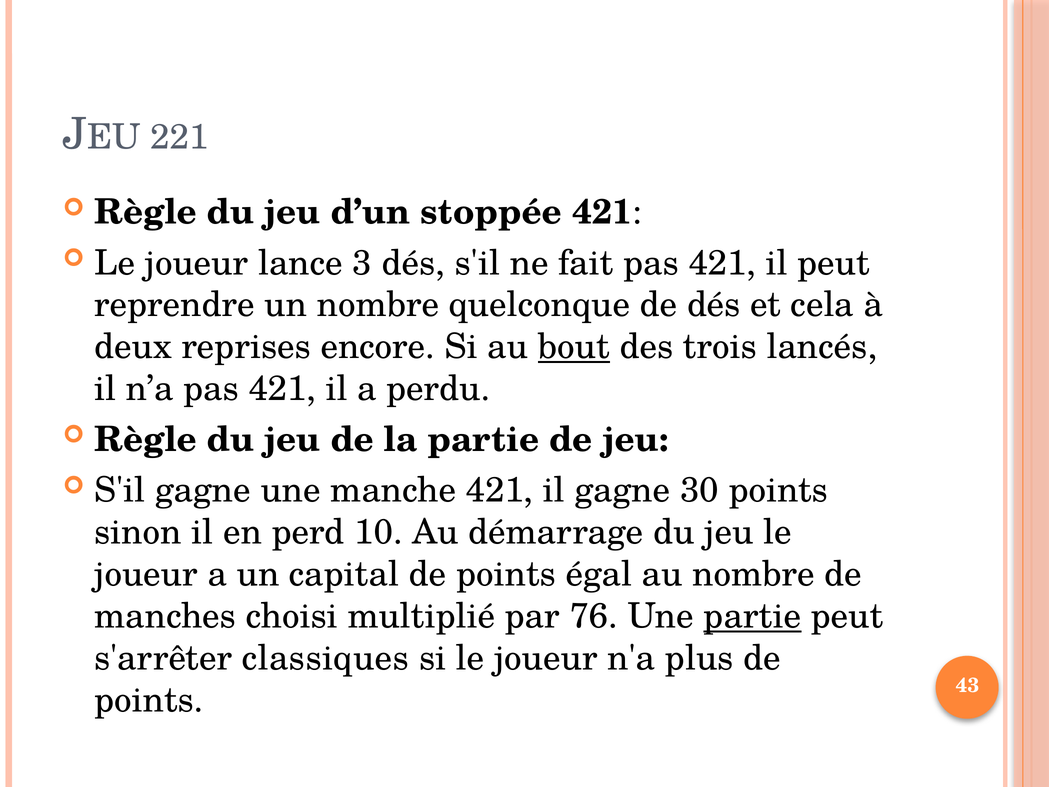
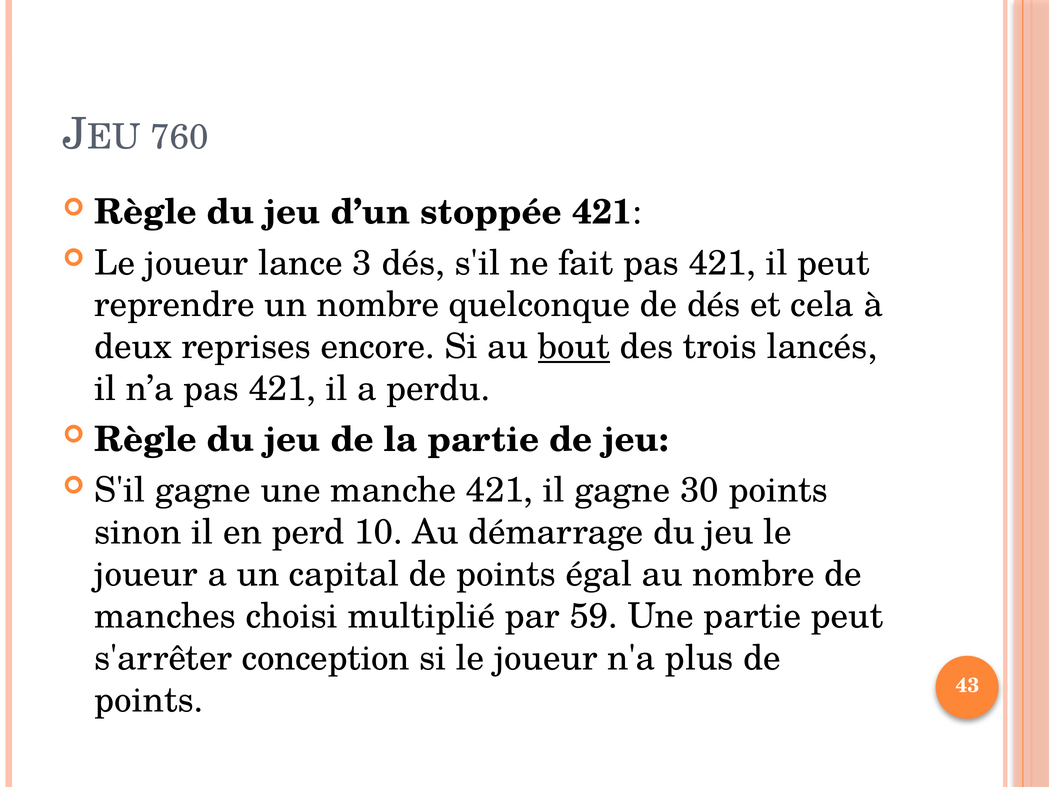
221: 221 -> 760 (179, 137)
76: 76 -> 59 (594, 616)
partie underline: present -> none (752, 616)
classiques: classiques -> conception (326, 658)
